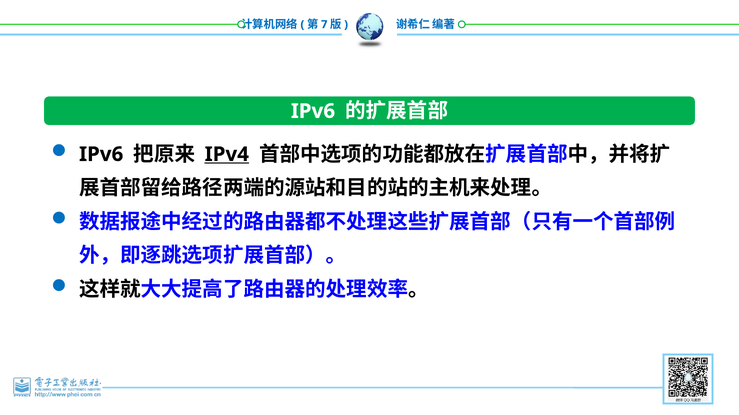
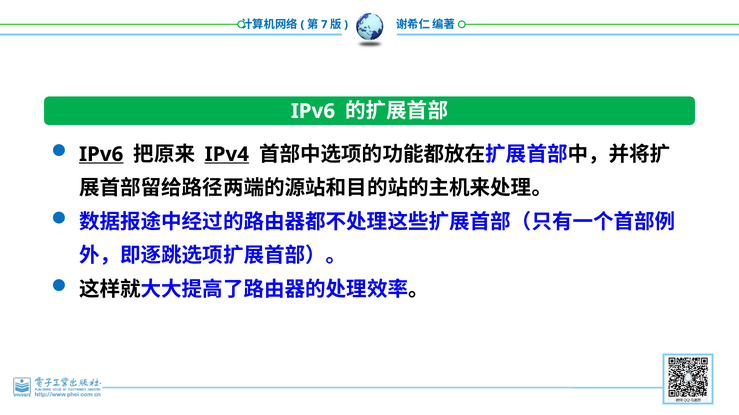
IPv6 underline: none -> present (101, 155)
